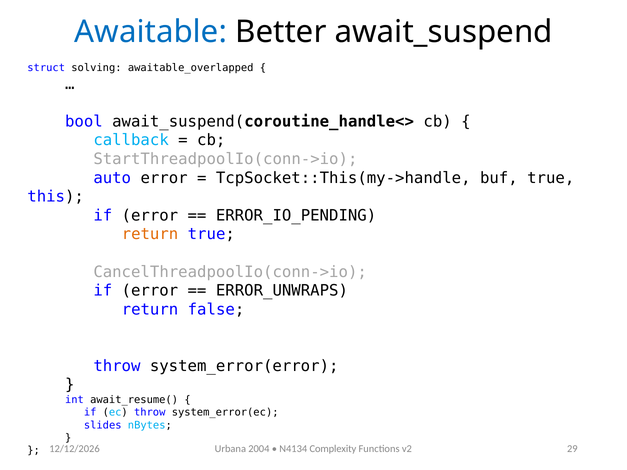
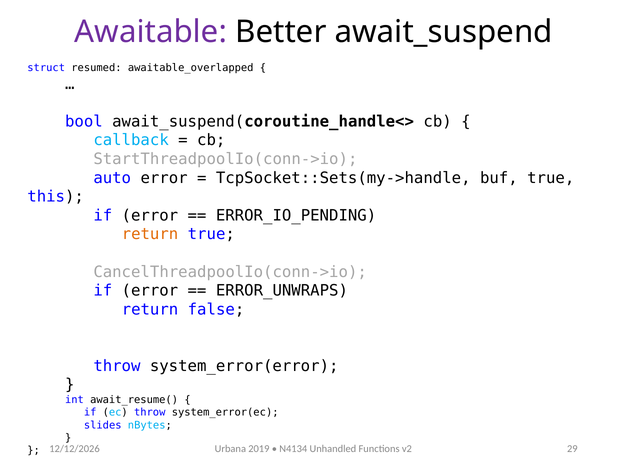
Awaitable colour: blue -> purple (151, 32)
solving: solving -> resumed (96, 68)
TcpSocket::This(my->handle: TcpSocket::This(my->handle -> TcpSocket::Sets(my->handle (343, 178)
2004: 2004 -> 2019 (259, 449)
Complexity: Complexity -> Unhandled (333, 449)
